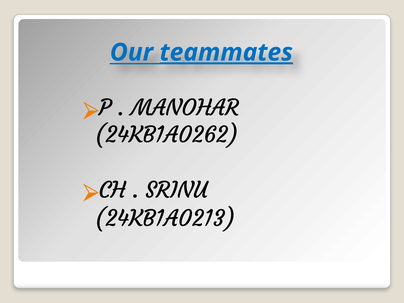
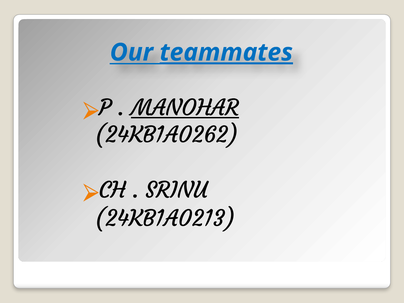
MANOHAR underline: none -> present (185, 108)
